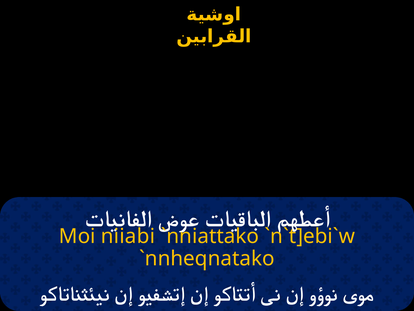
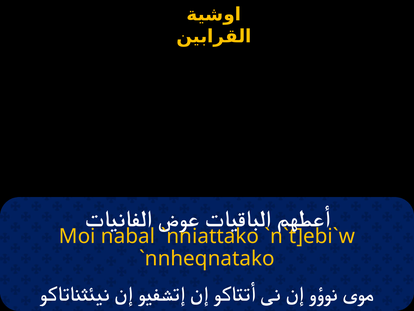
niiabi: niiabi -> nabal (128, 236)
